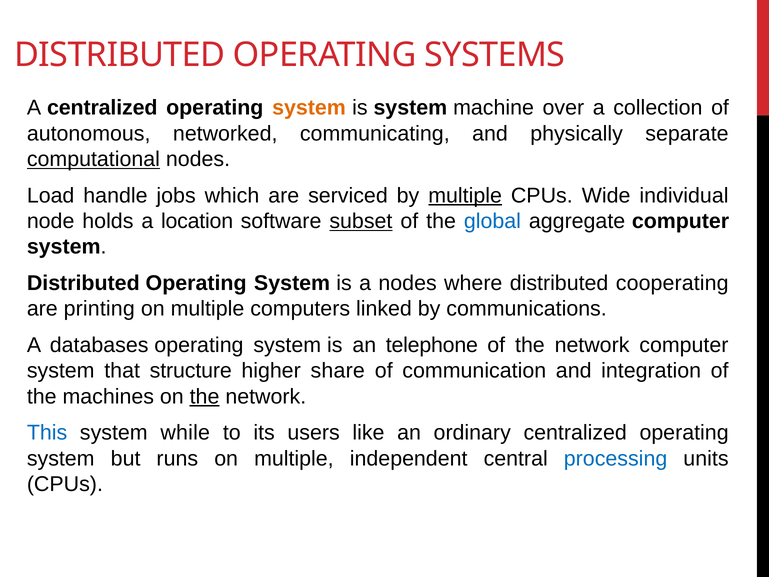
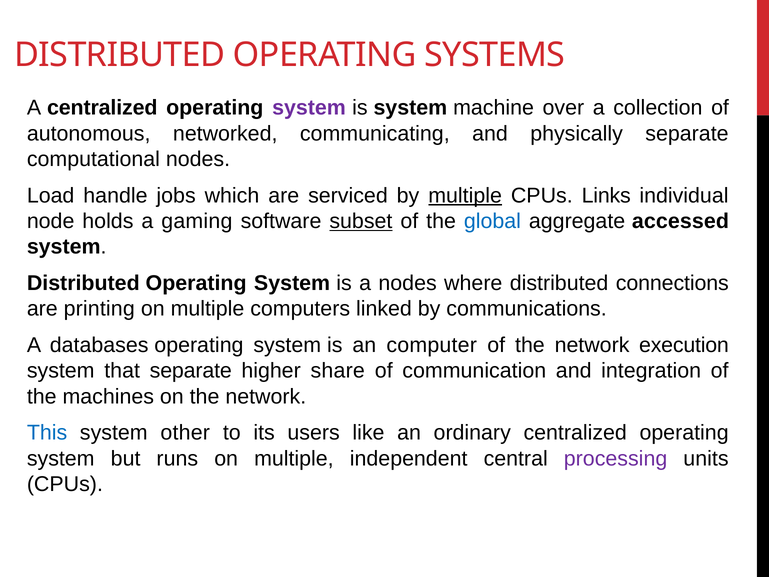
system colour: orange -> purple (309, 108)
computational underline: present -> none (93, 159)
Wide: Wide -> Links (606, 195)
location: location -> gaming (197, 221)
aggregate computer: computer -> accessed (680, 221)
cooperating: cooperating -> connections (672, 283)
telephone: telephone -> computer (432, 345)
network computer: computer -> execution (684, 345)
that structure: structure -> separate (191, 371)
the underline: present -> none (205, 396)
while: while -> other (185, 433)
processing colour: blue -> purple (616, 458)
